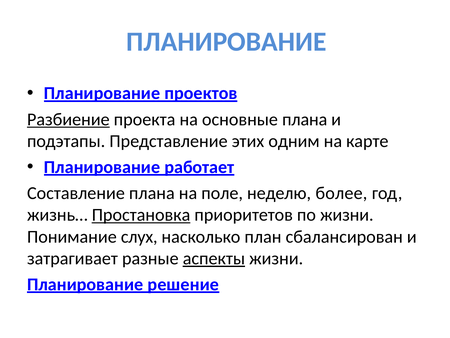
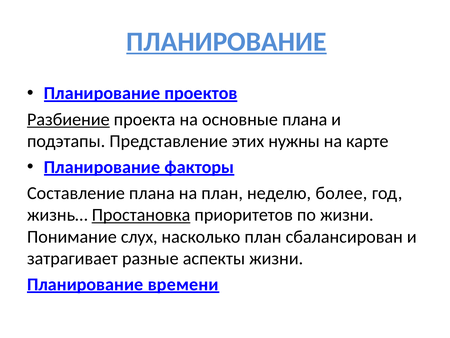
ПЛАНИРОВАНИЕ underline: none -> present (226, 42)
одним: одним -> нужны (294, 141)
работает: работает -> факторы (199, 167)
на поле: поле -> план (222, 193)
аспекты underline: present -> none (214, 258)
решение: решение -> времени (183, 284)
